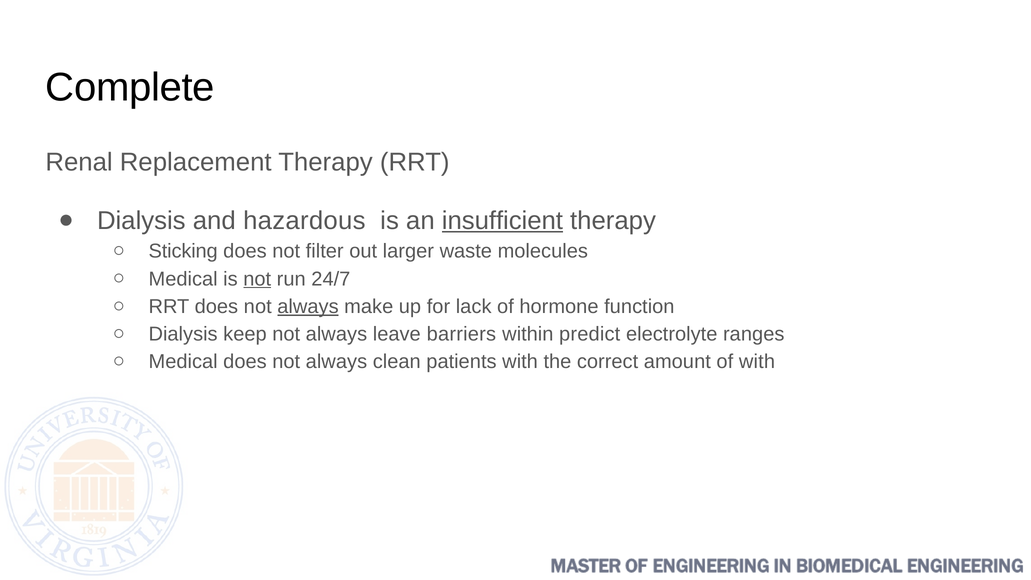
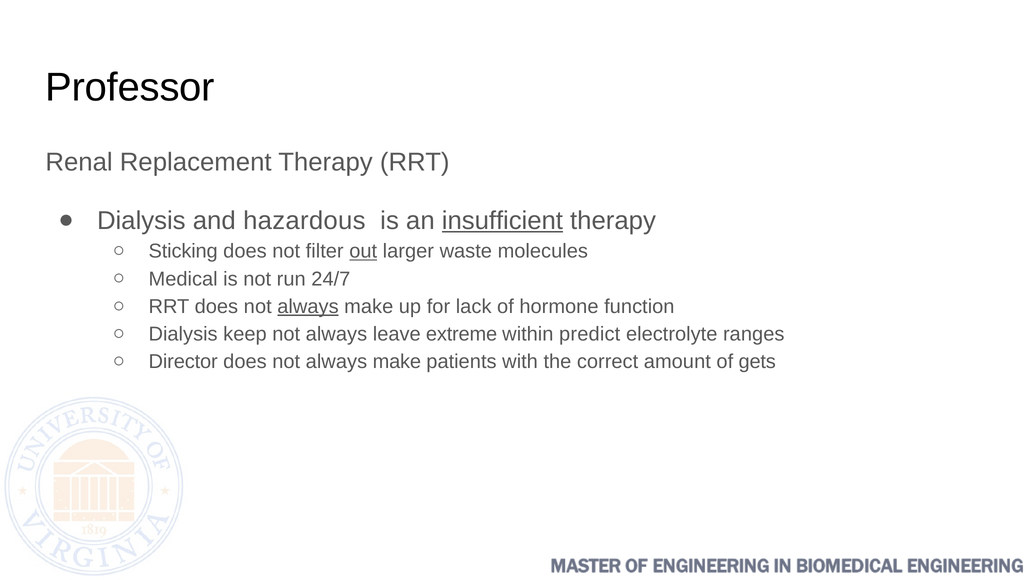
Complete: Complete -> Professor (130, 87)
out underline: none -> present (363, 251)
not underline: present -> none (257, 279)
barriers: barriers -> extreme (462, 334)
Medical: Medical -> Director (183, 362)
clean: clean -> make (397, 362)
of with: with -> gets (757, 362)
